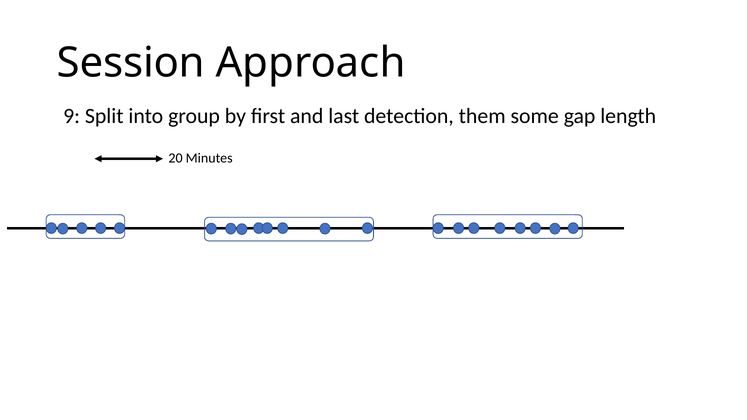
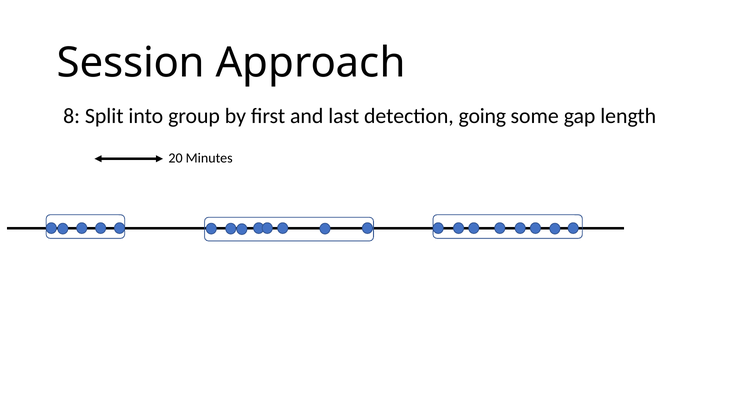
9: 9 -> 8 (72, 116)
them: them -> going (482, 116)
